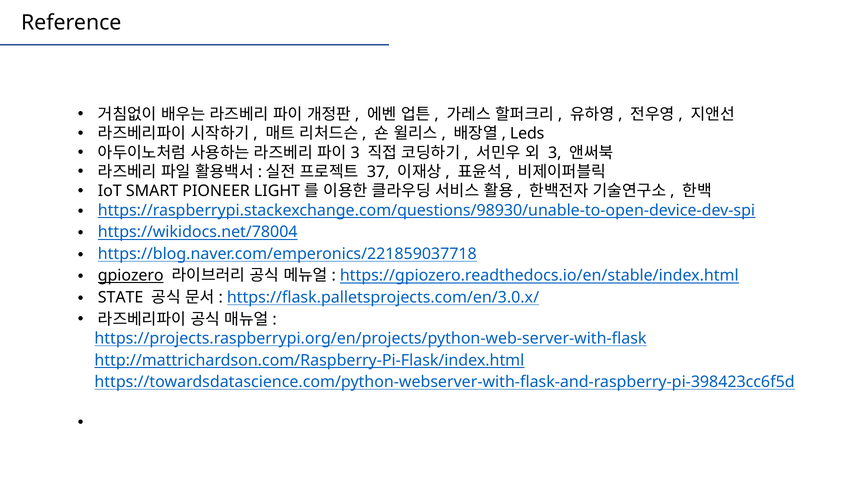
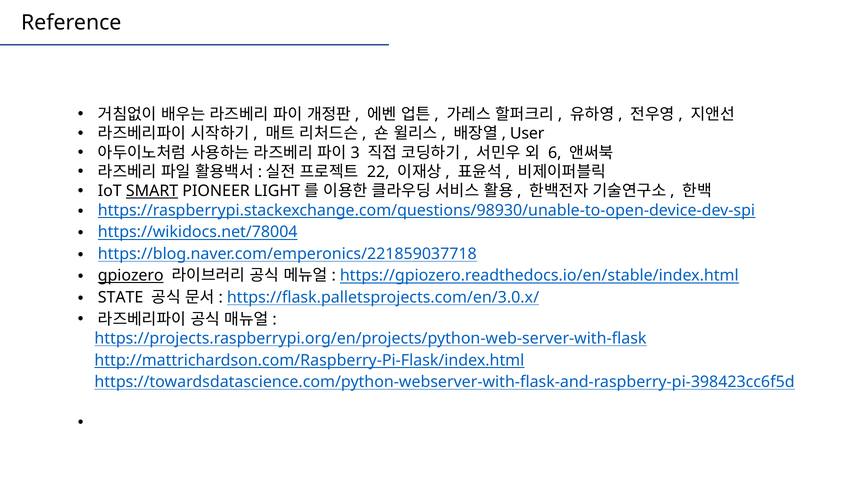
Leds: Leds -> User (527, 134)
3: 3 -> 6 (555, 153)
37: 37 -> 22 (378, 172)
SMART underline: none -> present (152, 191)
